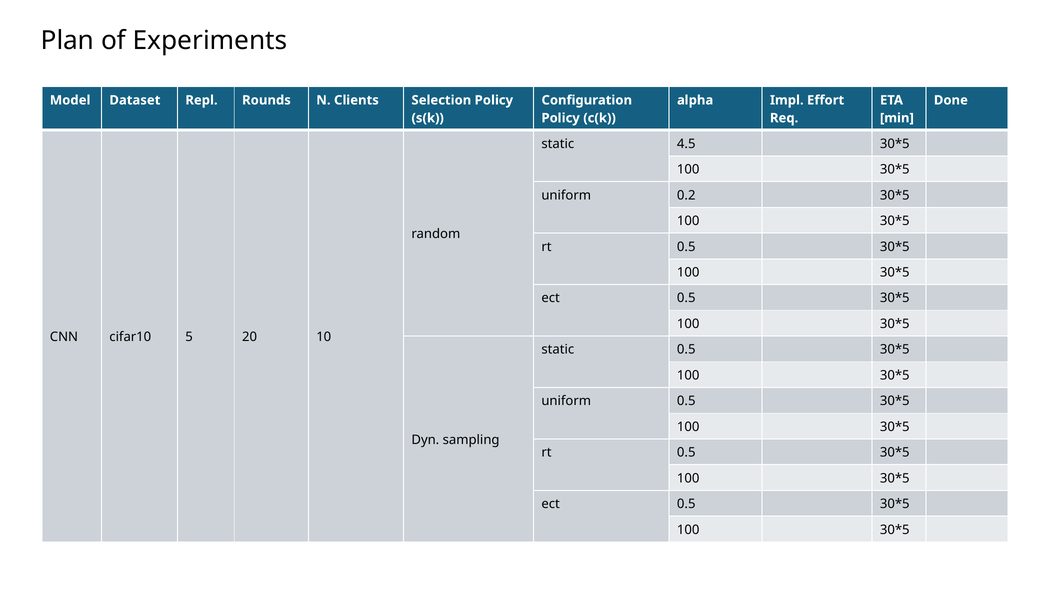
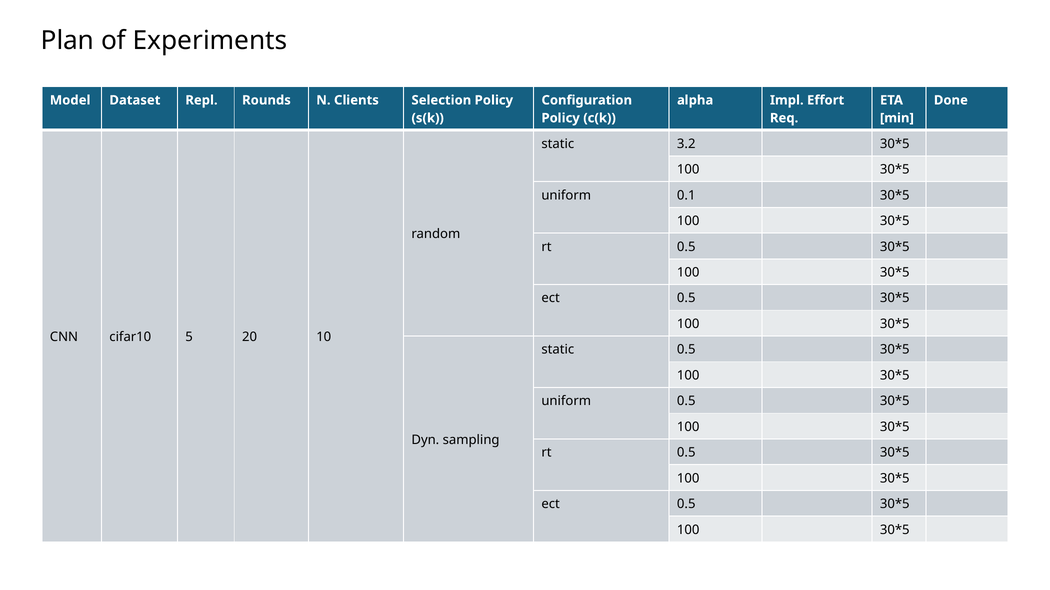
4.5: 4.5 -> 3.2 (686, 144)
0.2: 0.2 -> 0.1 (686, 195)
